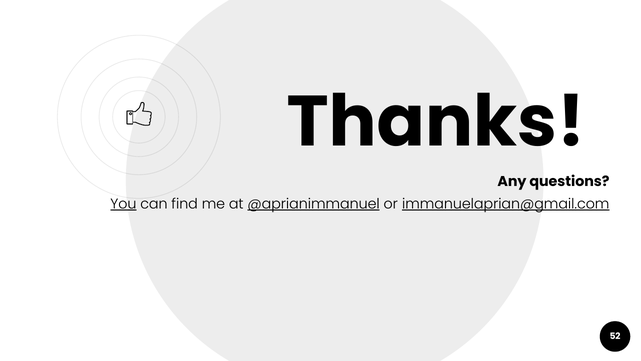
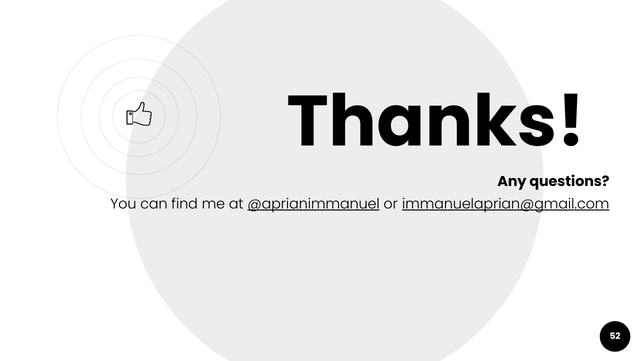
You underline: present -> none (123, 204)
